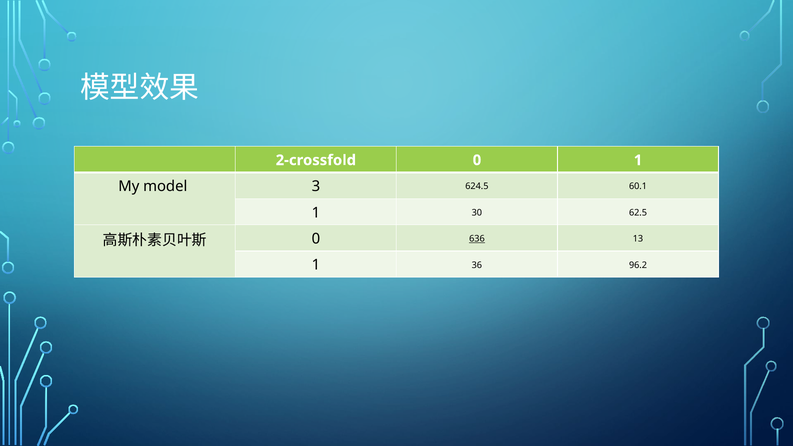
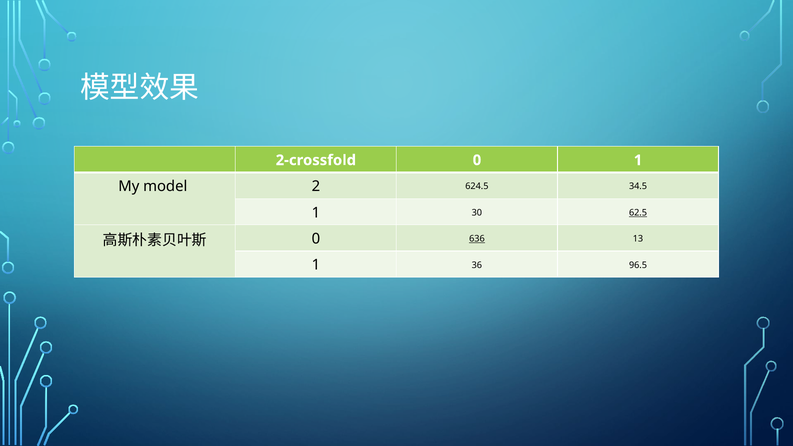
3: 3 -> 2 (316, 186)
60.1: 60.1 -> 34.5 (638, 186)
62.5 underline: none -> present (638, 213)
96.2: 96.2 -> 96.5 (638, 265)
